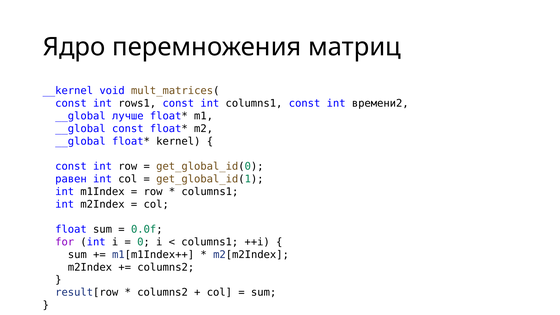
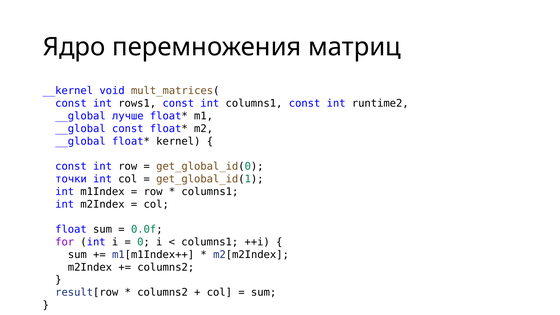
времени2: времени2 -> runtime2 (380, 103)
равен: равен -> точки (71, 179)
